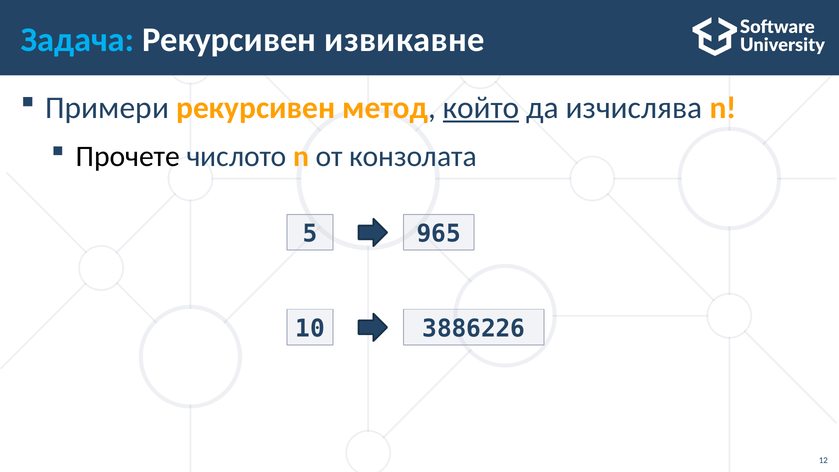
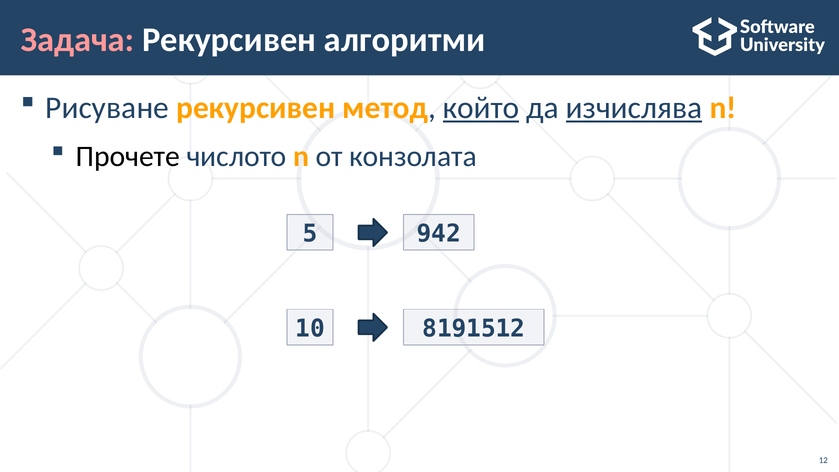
Задача colour: light blue -> pink (78, 40)
извикавне: извикавне -> алгоритми (405, 40)
Примери: Примери -> Рисуване (107, 108)
изчислява underline: none -> present (634, 108)
965: 965 -> 942 (439, 234)
3886226: 3886226 -> 8191512 (474, 329)
